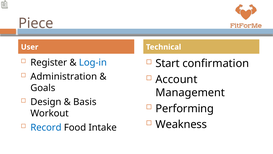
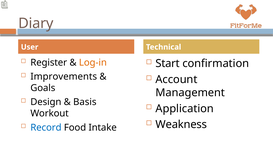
Piece: Piece -> Diary (36, 23)
Log-in colour: blue -> orange (93, 62)
Administration: Administration -> Improvements (64, 76)
Performing: Performing -> Application (185, 108)
